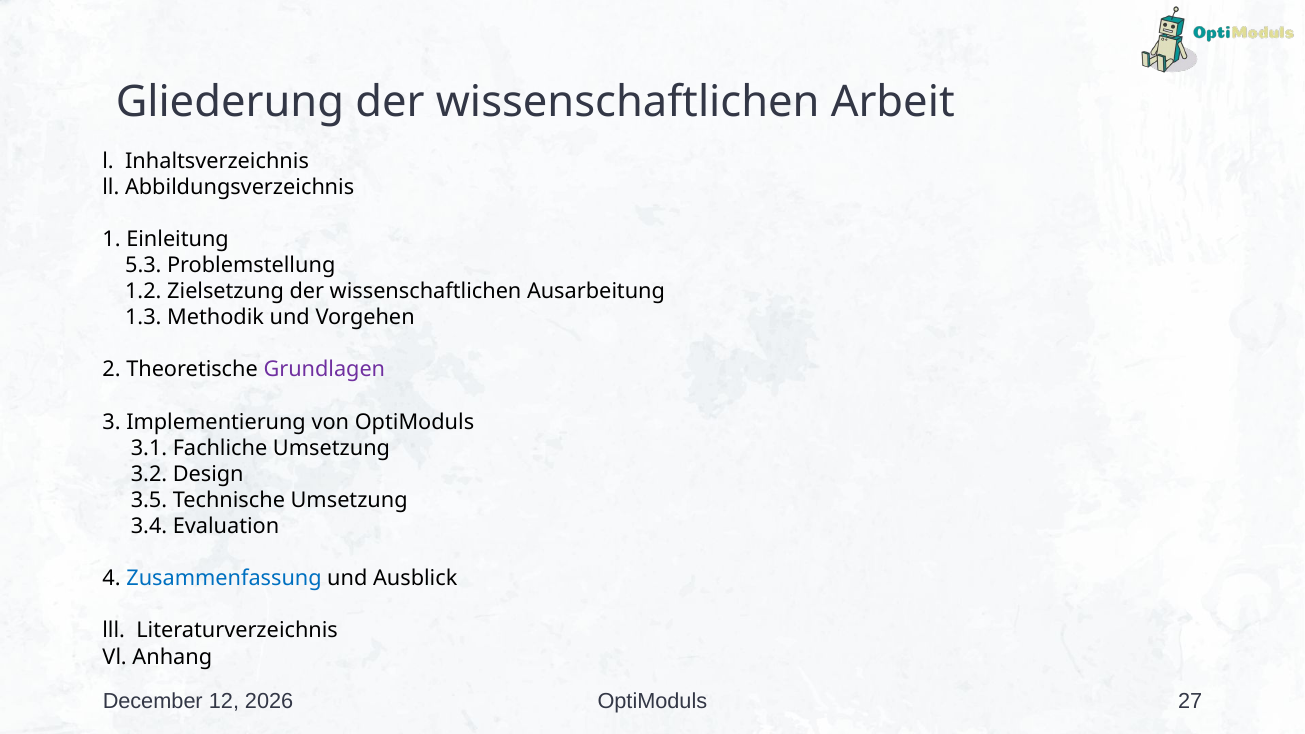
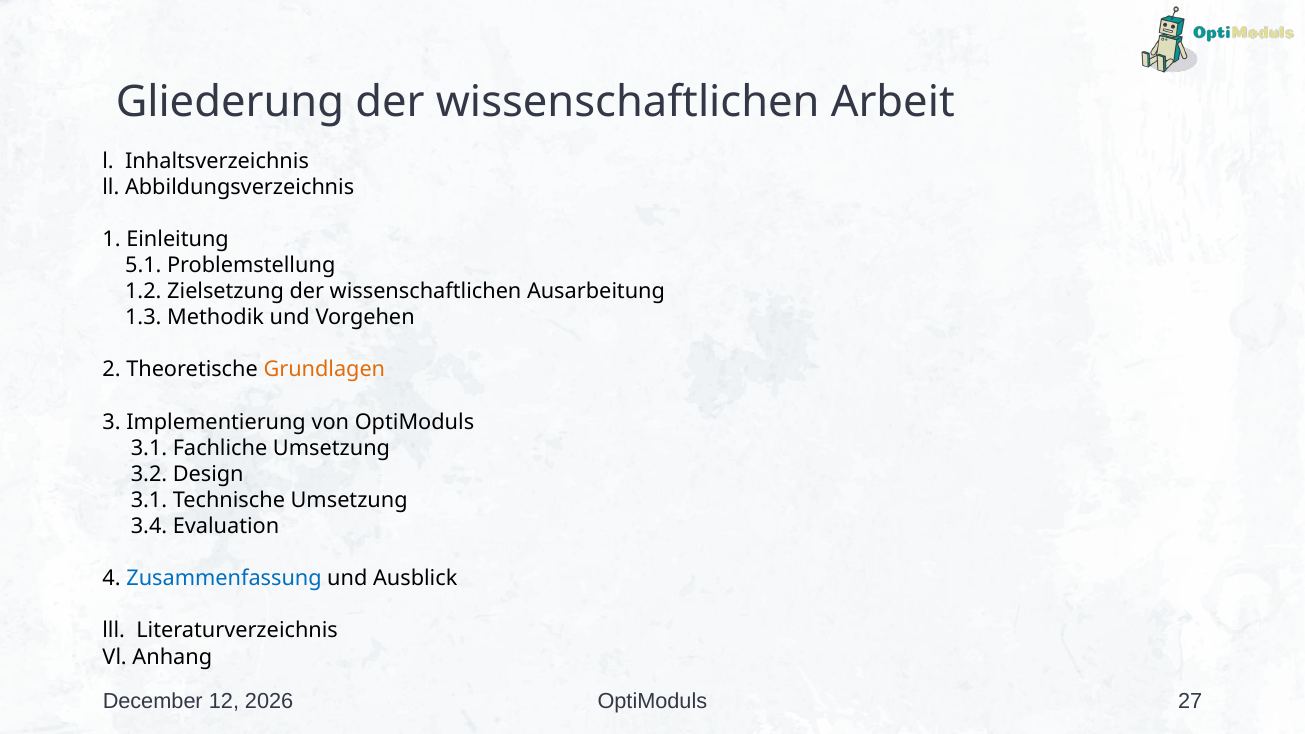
5.3: 5.3 -> 5.1 (143, 265)
Grundlagen colour: purple -> orange (324, 370)
3.5: 3.5 -> 3.1 (149, 500)
